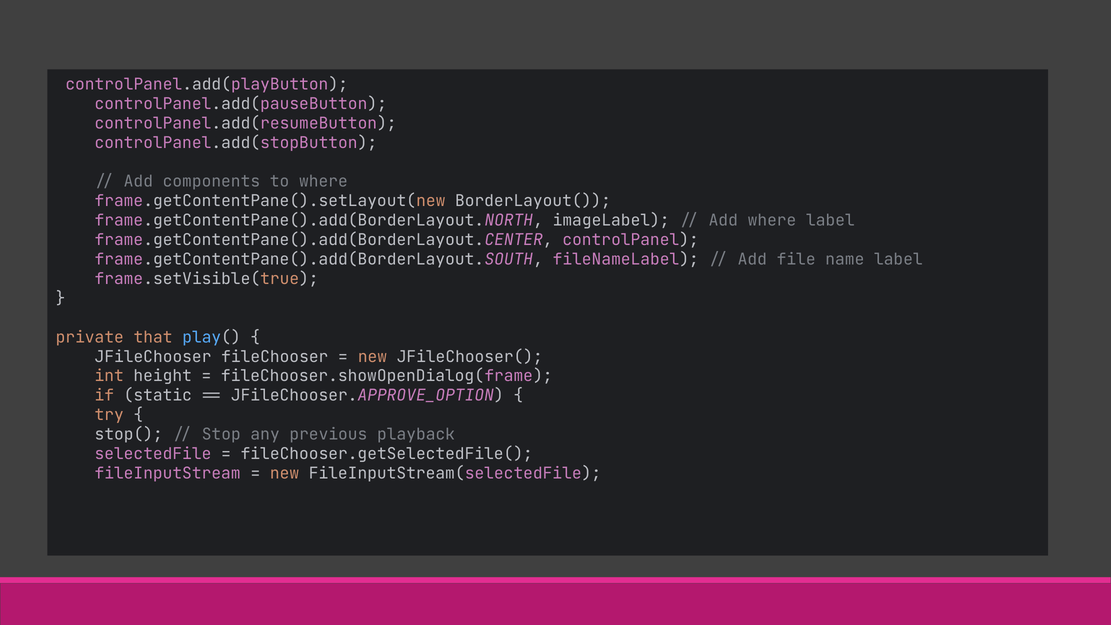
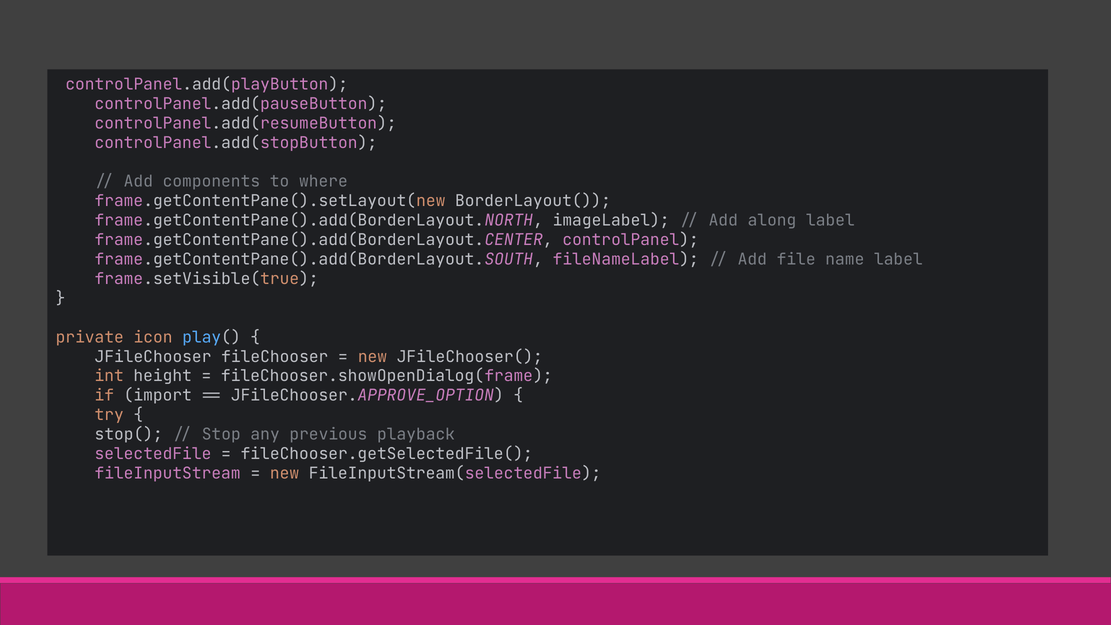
Add where: where -> along (772, 220)
that: that -> icon (153, 337)
static: static -> import (158, 396)
